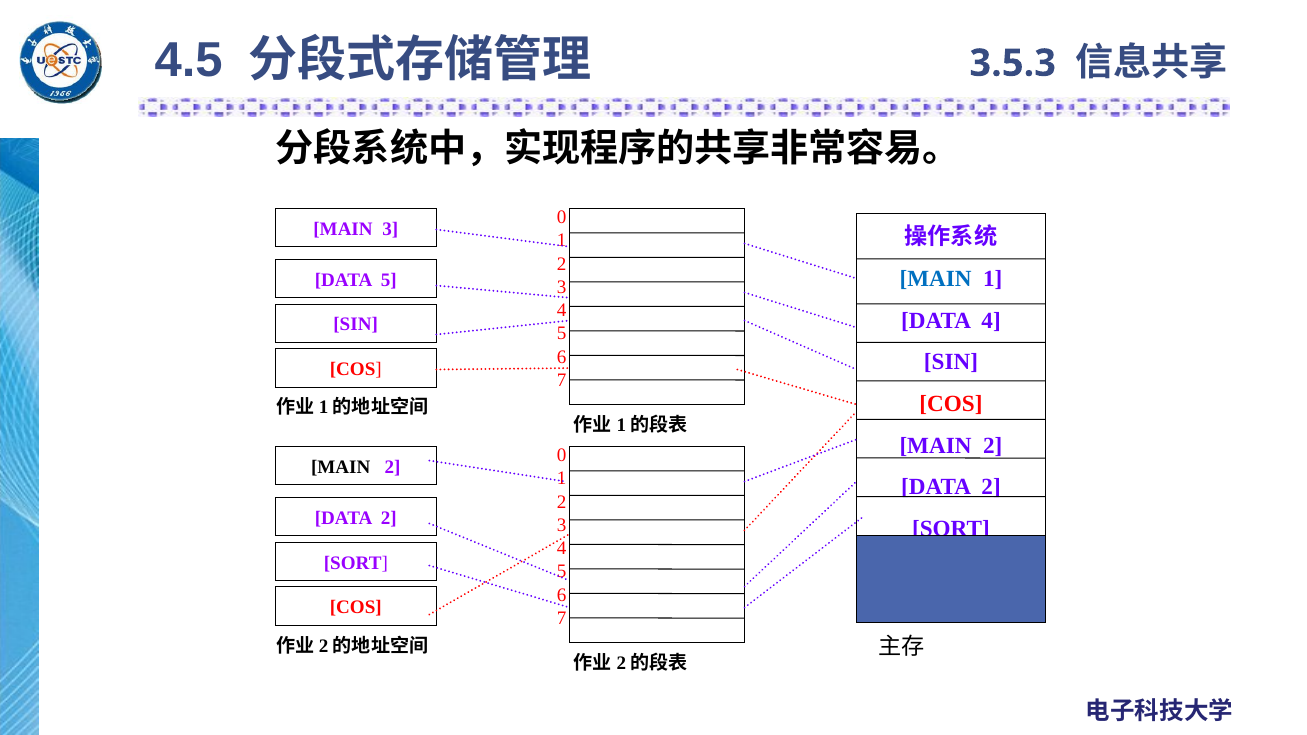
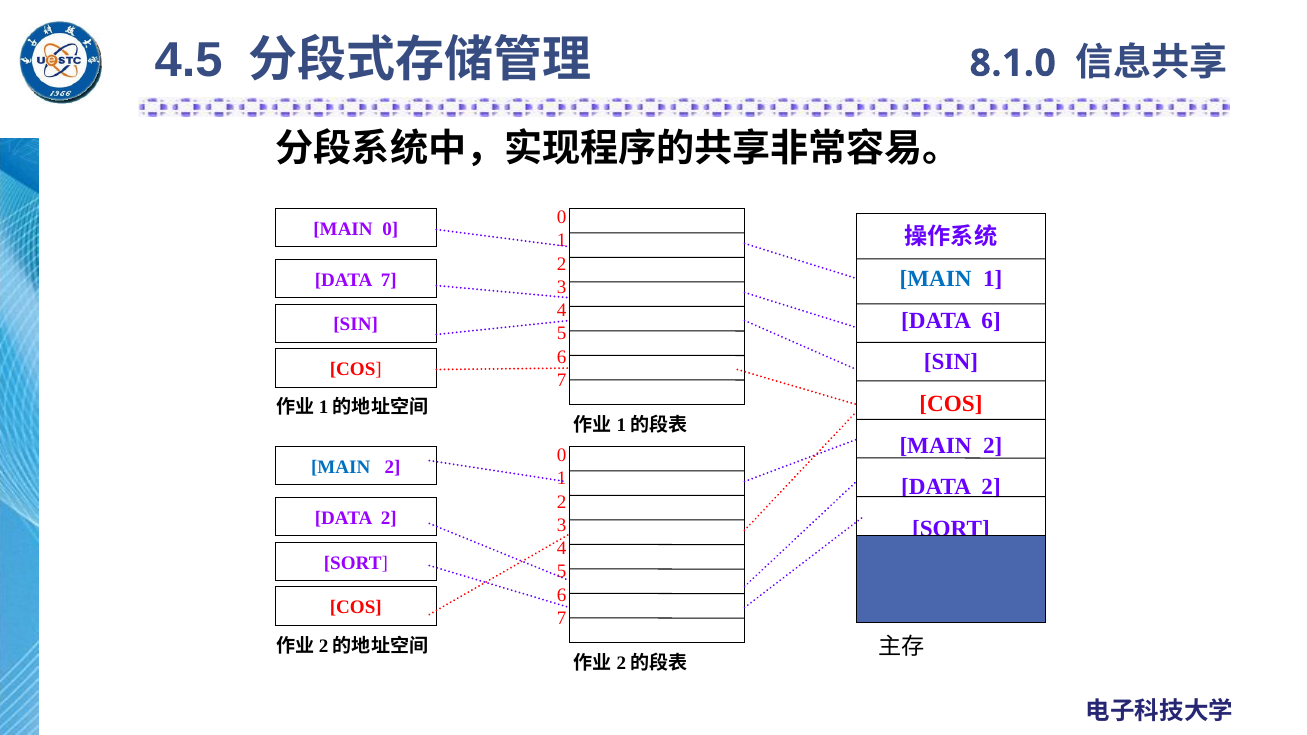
3.5.3: 3.5.3 -> 8.1.0 (1013, 63)
MAIN 3: 3 -> 0 (390, 229)
DATA 5: 5 -> 7 (389, 280)
DATA 4: 4 -> 6 (991, 321)
MAIN colour: black -> blue (341, 467)
